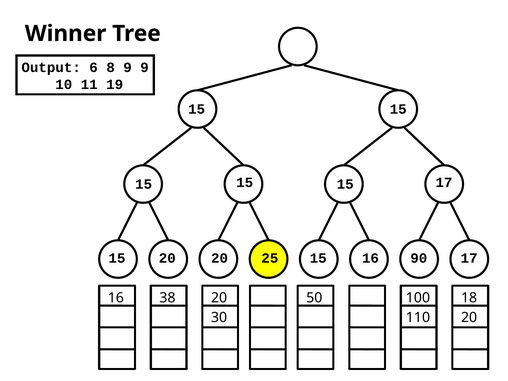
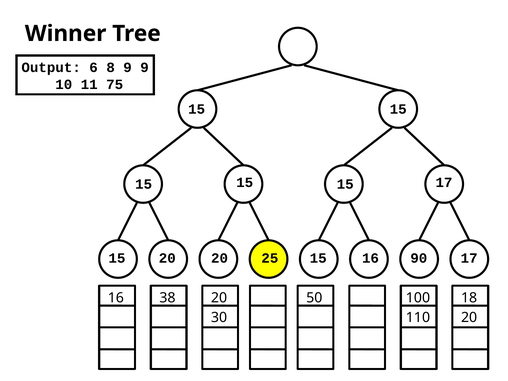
19: 19 -> 75 (115, 84)
